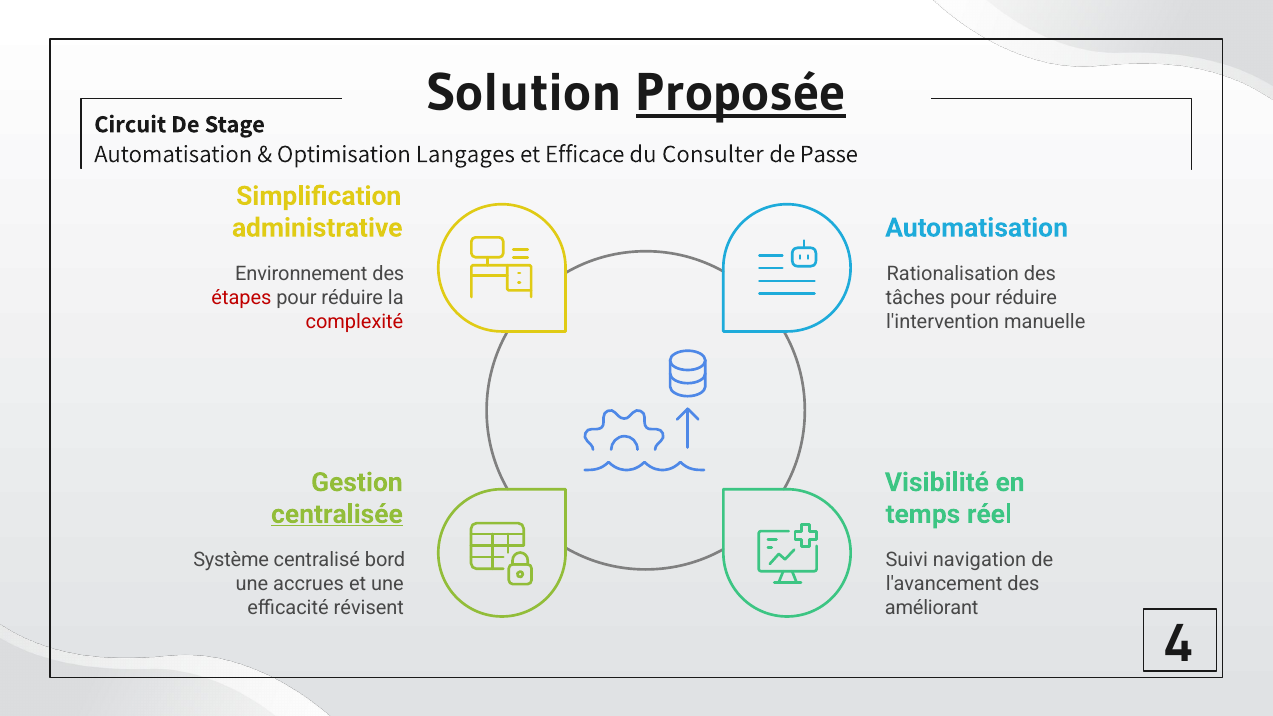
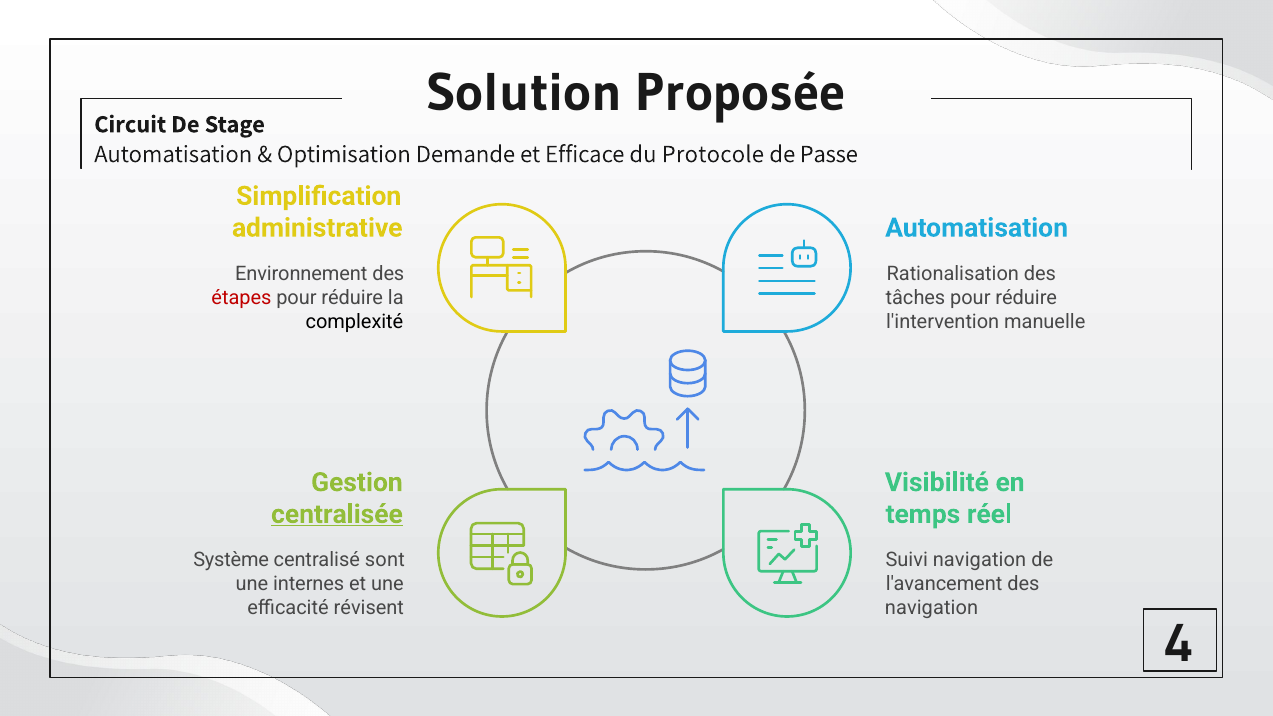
Proposée underline: present -> none (741, 93)
Langages: Langages -> Demande (465, 154)
Consulter: Consulter -> Protocole (713, 154)
complexité colour: red -> black (355, 321)
bord: bord -> sont (385, 560)
accrues: accrues -> internes (309, 584)
améliorant: améliorant -> navigation (932, 608)
